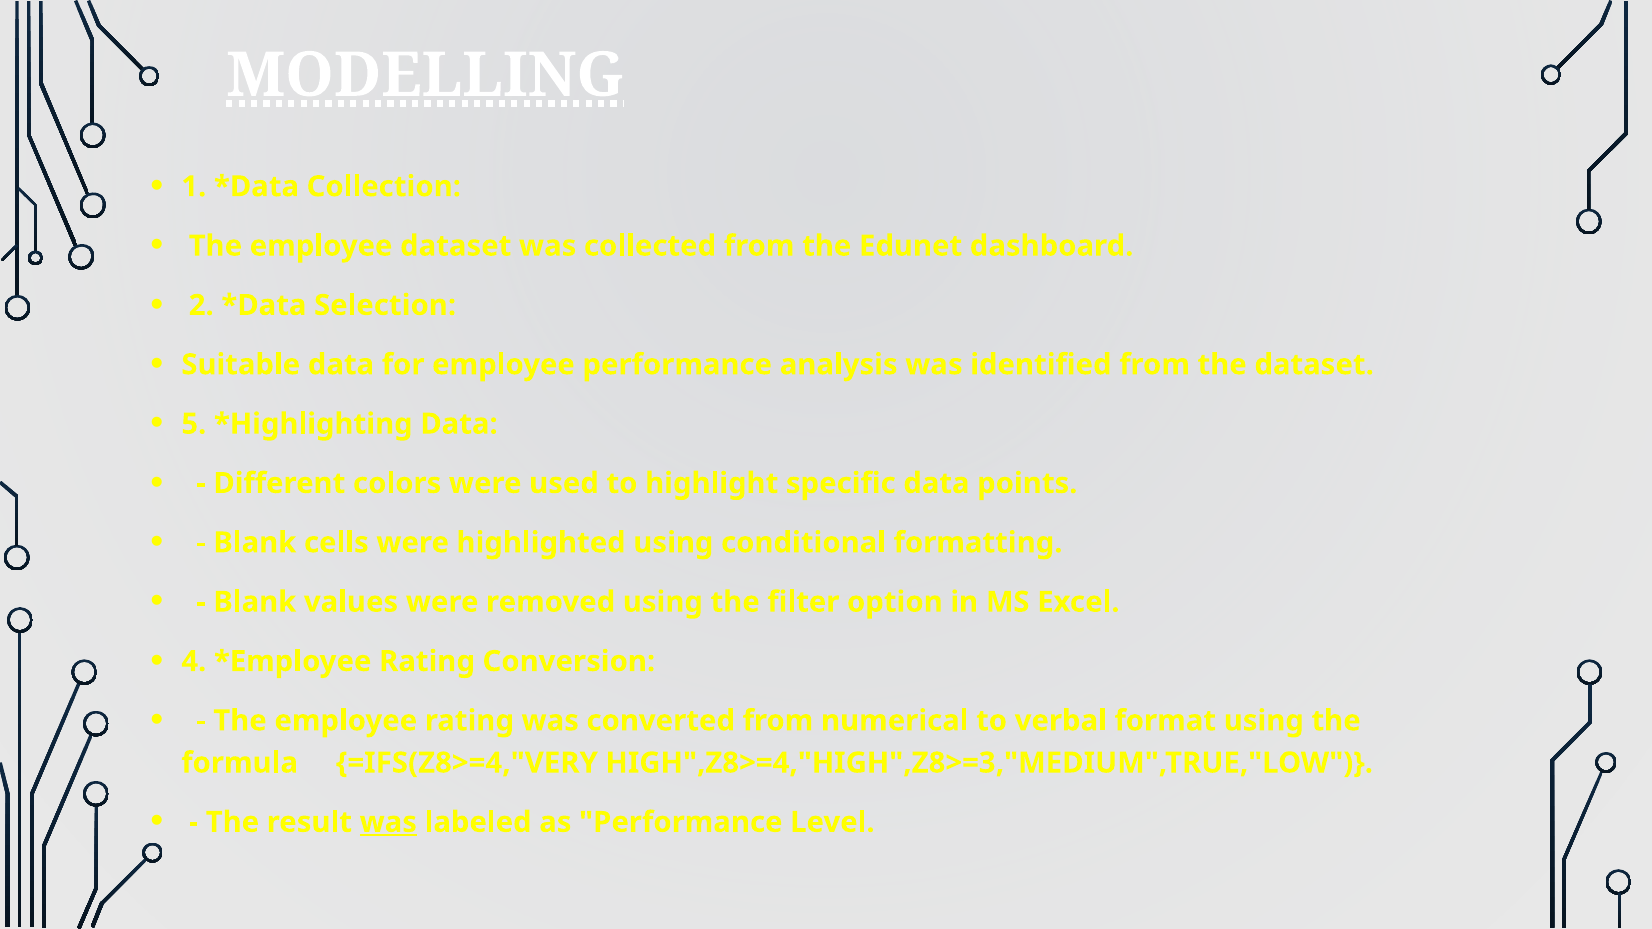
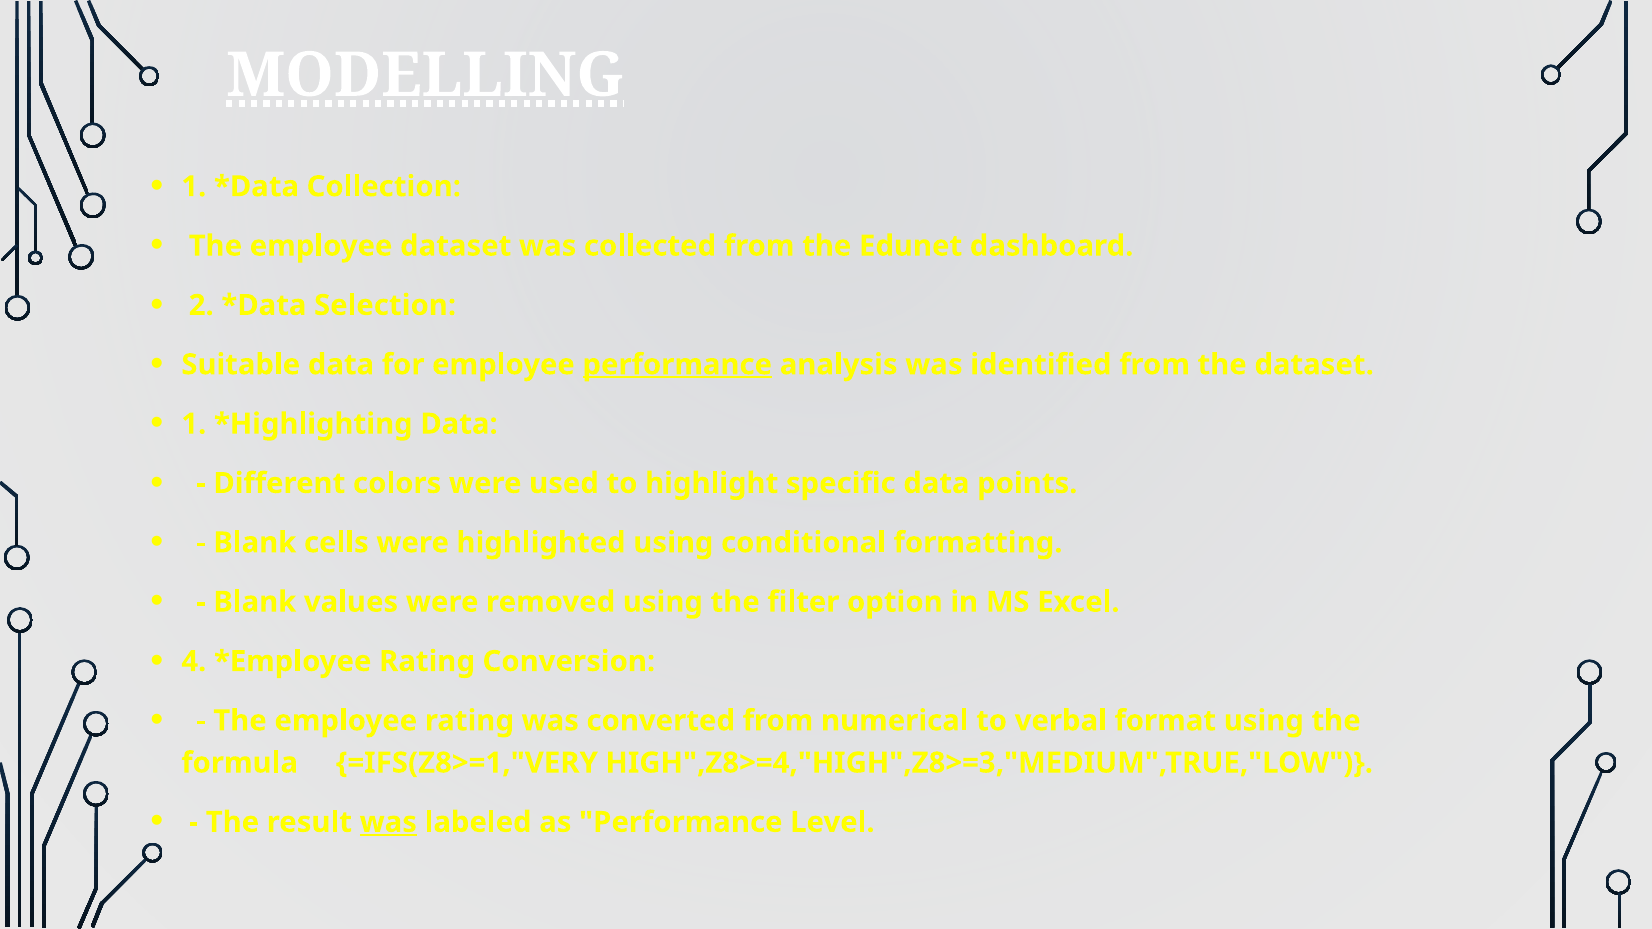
performance underline: none -> present (677, 365)
5: 5 -> 1 (194, 424)
=IFS(Z8>=4,"VERY: =IFS(Z8>=4,"VERY -> =IFS(Z8>=1,"VERY (467, 763)
